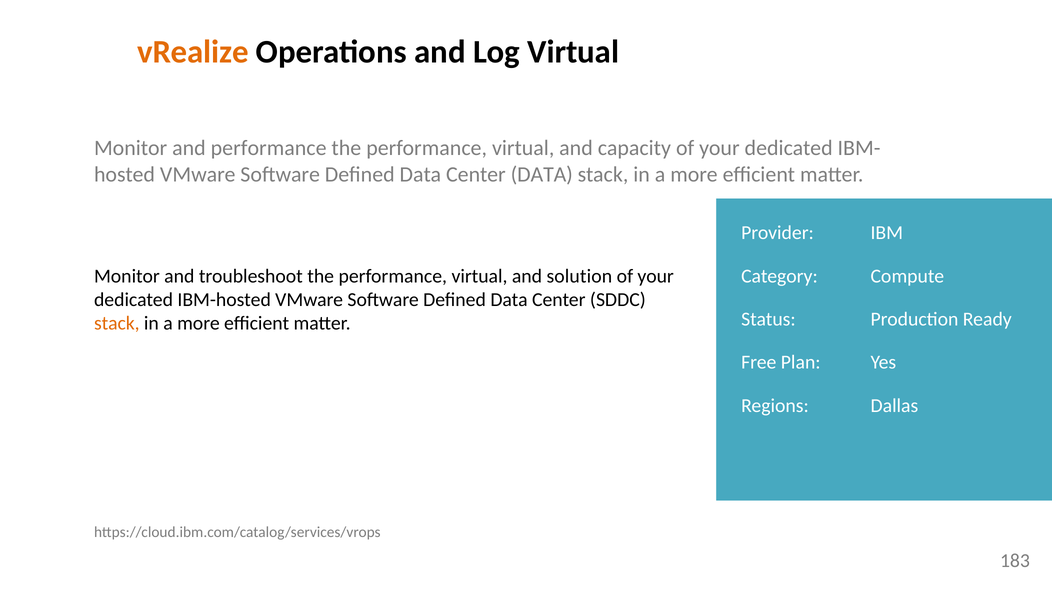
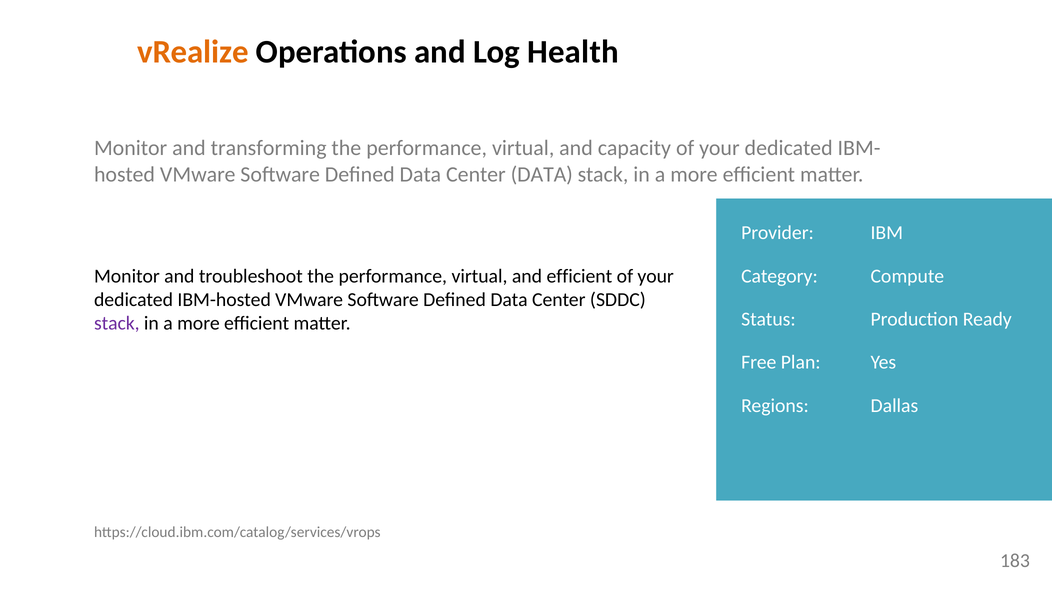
Log Virtual: Virtual -> Health (573, 52)
and performance: performance -> transforming (269, 148)
and solution: solution -> efficient (579, 276)
stack colour: orange -> purple (117, 323)
